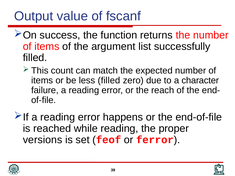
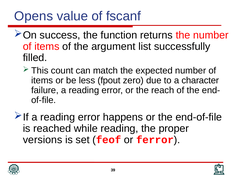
Output: Output -> Opens (34, 16)
less filled: filled -> fpout (109, 81)
